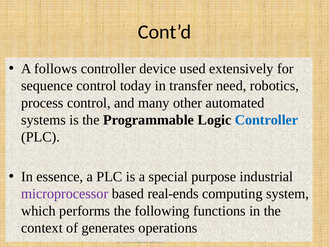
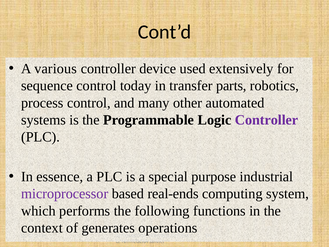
follows: follows -> various (56, 69)
need: need -> parts (231, 86)
Controller colour: blue -> purple (267, 120)
